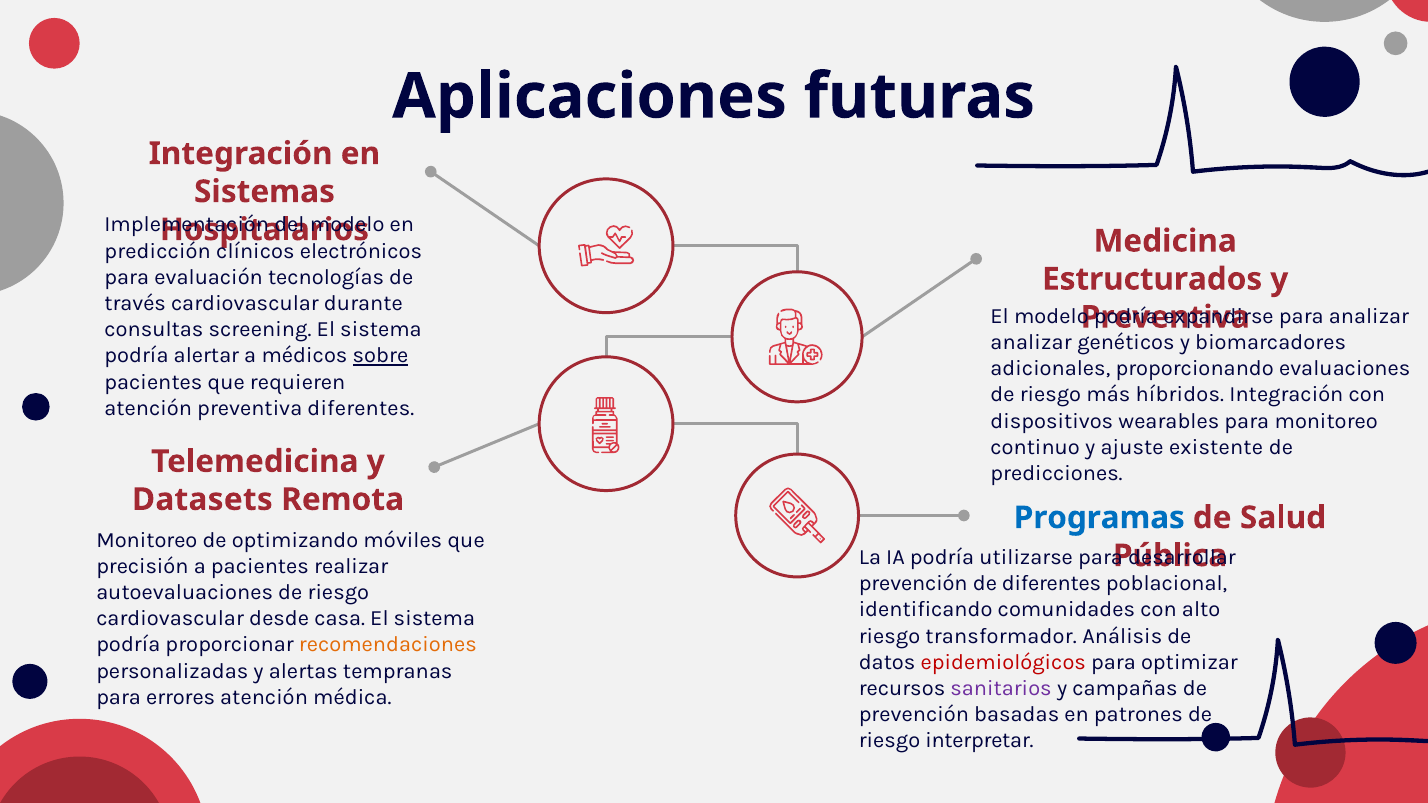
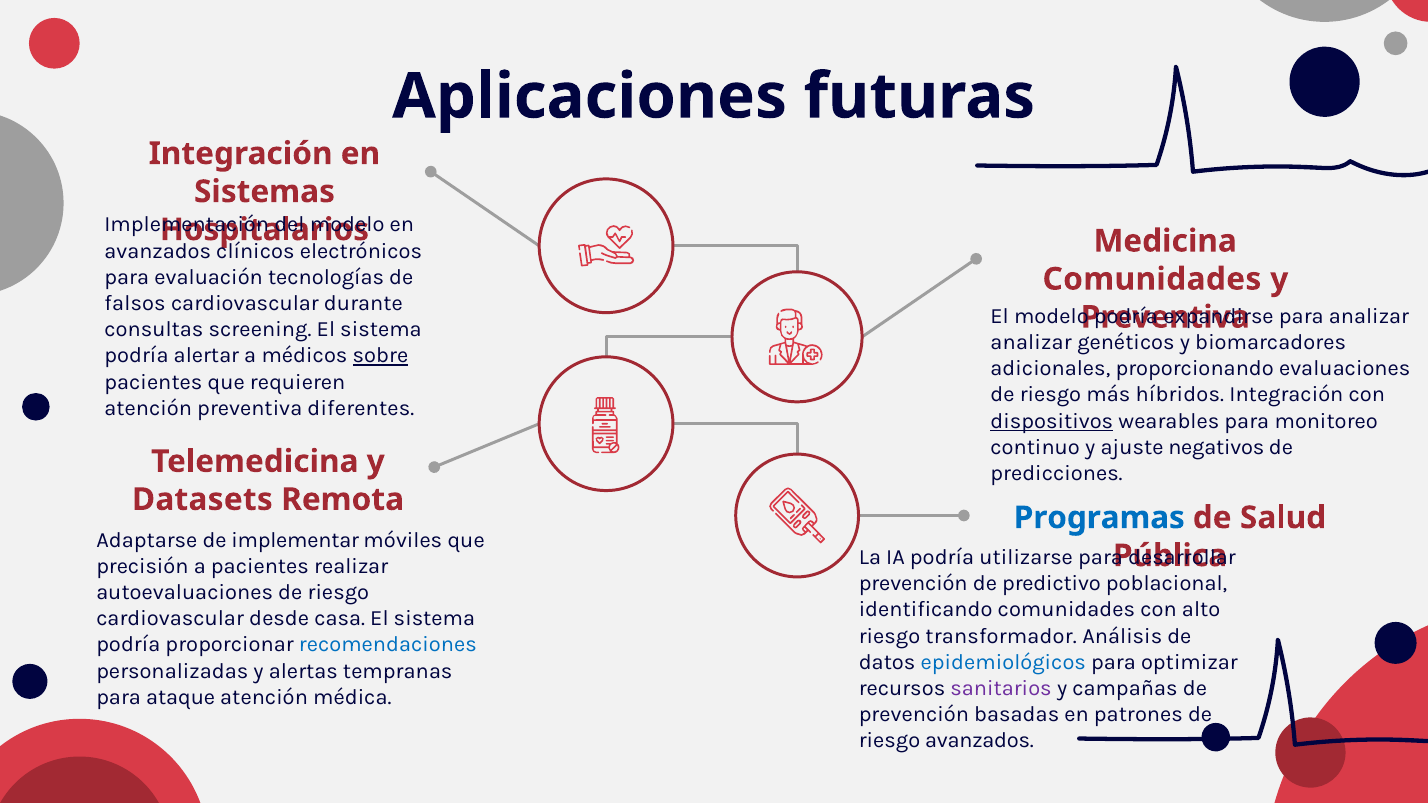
predicción: predicción -> avanzados (158, 251)
Estructurados: Estructurados -> Comunidades (1152, 279)
través: través -> falsos (135, 303)
dispositivos underline: none -> present (1052, 421)
existente: existente -> negativos (1216, 447)
Monitoreo: Monitoreo -> Adaptarse (147, 540)
optimizando: optimizando -> implementar (295, 540)
de diferentes: diferentes -> predictivo (1051, 584)
recomendaciones colour: orange -> blue (388, 645)
epidemiológicos colour: red -> blue (1003, 662)
errores: errores -> ataque (181, 697)
riesgo interpretar: interpretar -> avanzados (979, 741)
